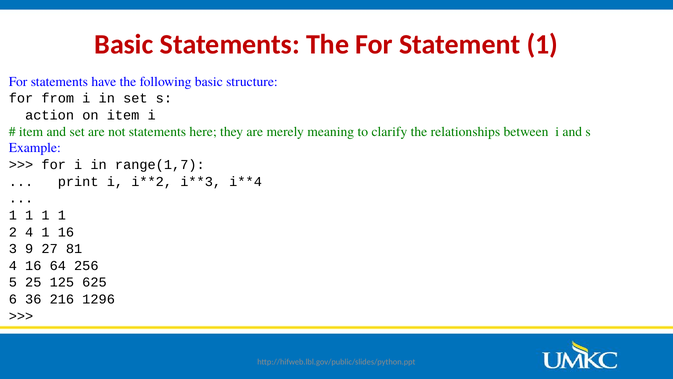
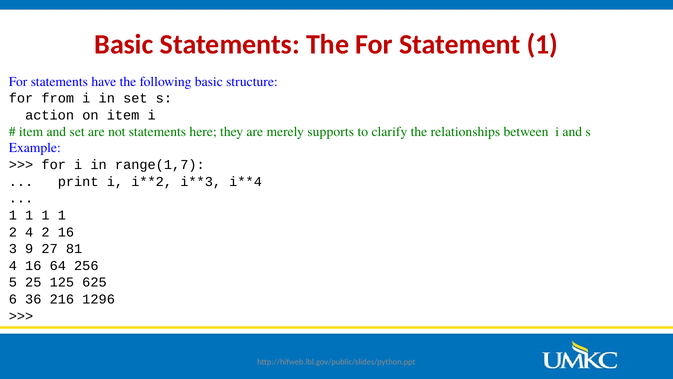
meaning: meaning -> supports (331, 131)
4 1: 1 -> 2 (46, 232)
